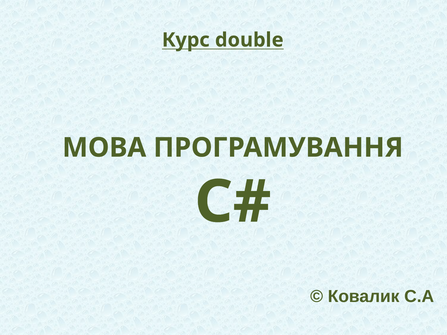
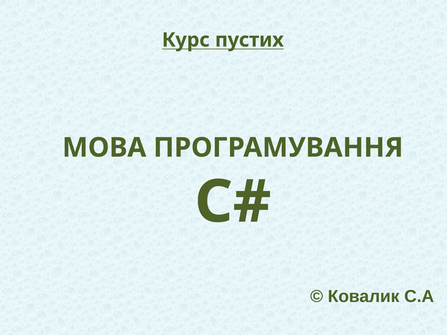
double: double -> пустих (249, 40)
